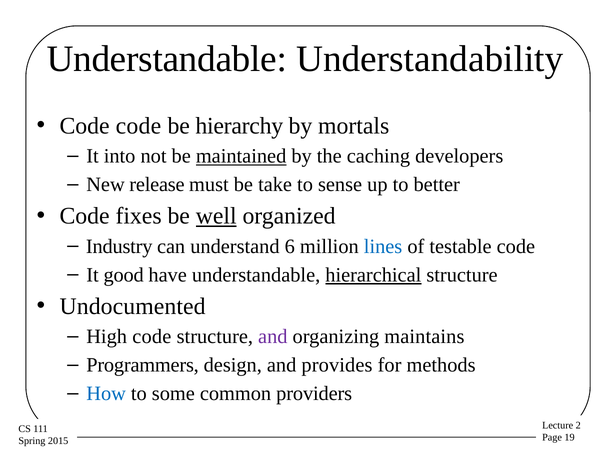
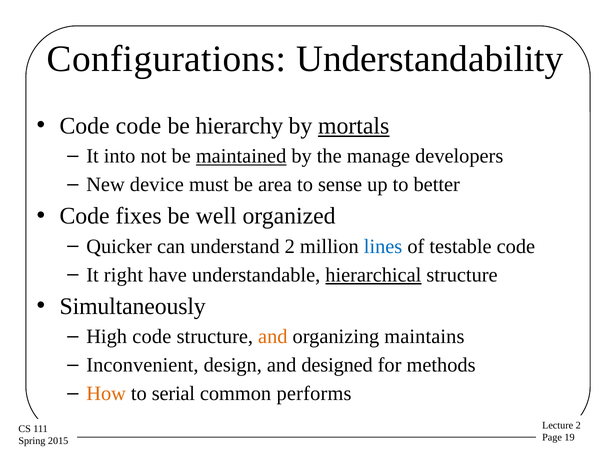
Understandable: Understandable -> Configurations (166, 59)
mortals underline: none -> present (354, 126)
caching: caching -> manage (378, 156)
release: release -> device (157, 185)
take: take -> area (275, 185)
well underline: present -> none (216, 216)
Industry: Industry -> Quicker (119, 247)
understand 6: 6 -> 2 (290, 247)
good: good -> right (123, 275)
Undocumented: Undocumented -> Simultaneously (133, 307)
and colour: purple -> orange (273, 337)
Programmers: Programmers -> Inconvenient (142, 365)
provides: provides -> designed (337, 365)
How colour: blue -> orange (106, 394)
some: some -> serial (173, 394)
providers: providers -> performs (314, 394)
